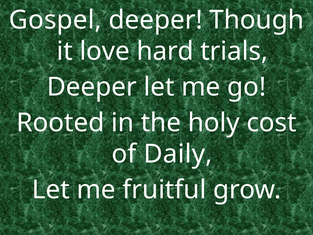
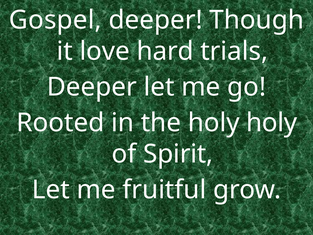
holy cost: cost -> holy (272, 123)
Daily: Daily -> Spirit (178, 154)
